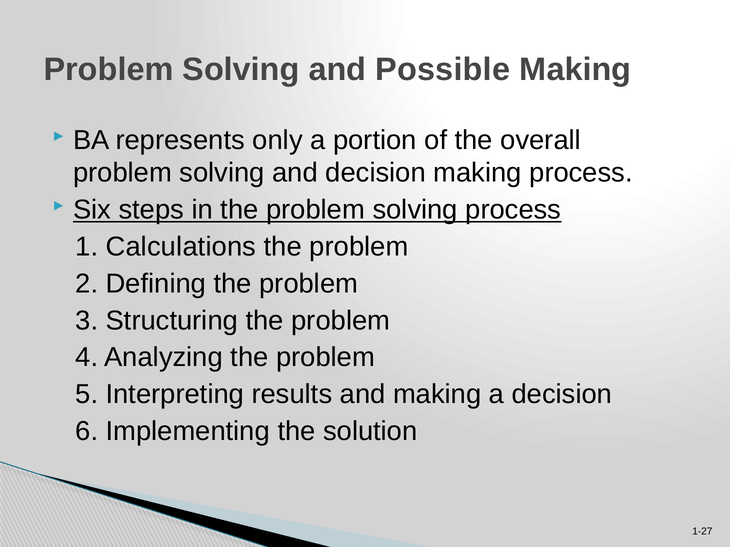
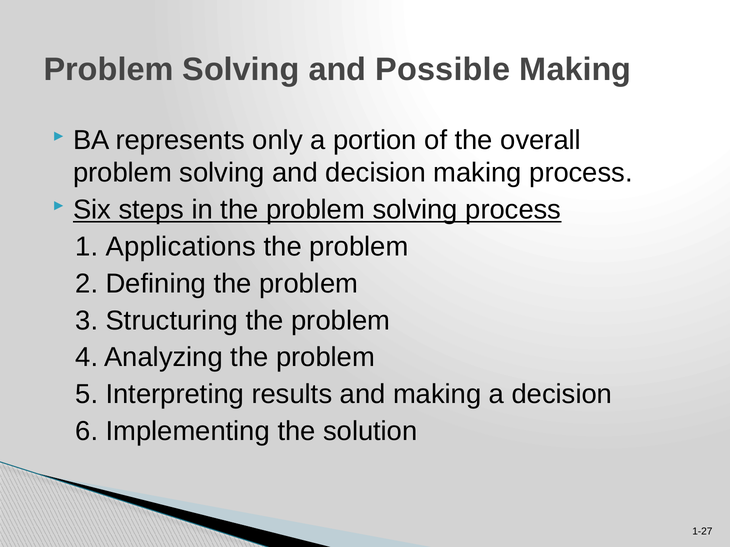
Calculations: Calculations -> Applications (181, 247)
